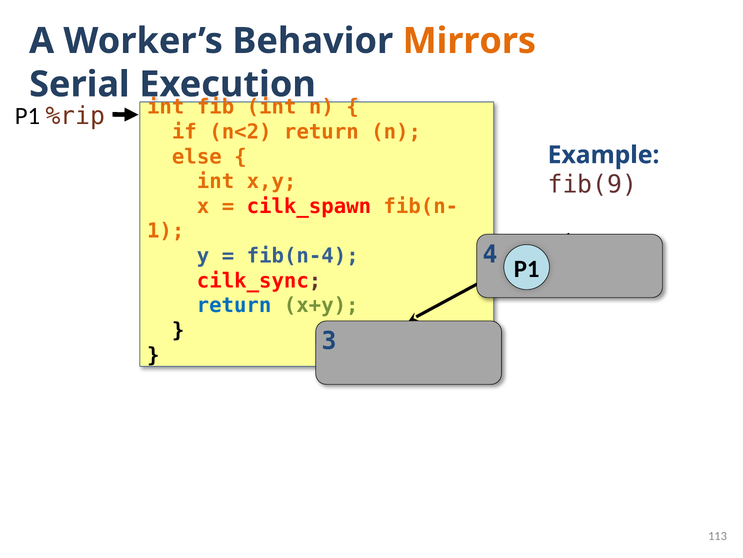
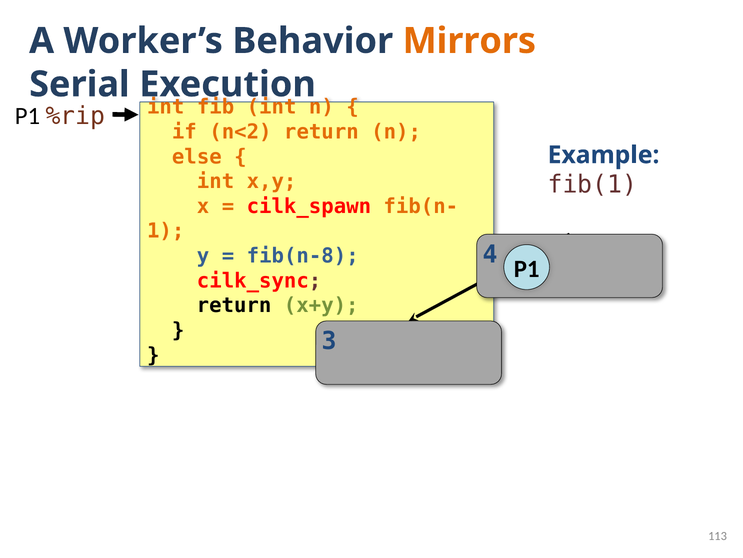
fib(9: fib(9 -> fib(1 (592, 185)
fib(n-4: fib(n-4 -> fib(n-8 (303, 256)
return colour: blue -> black (234, 305)
